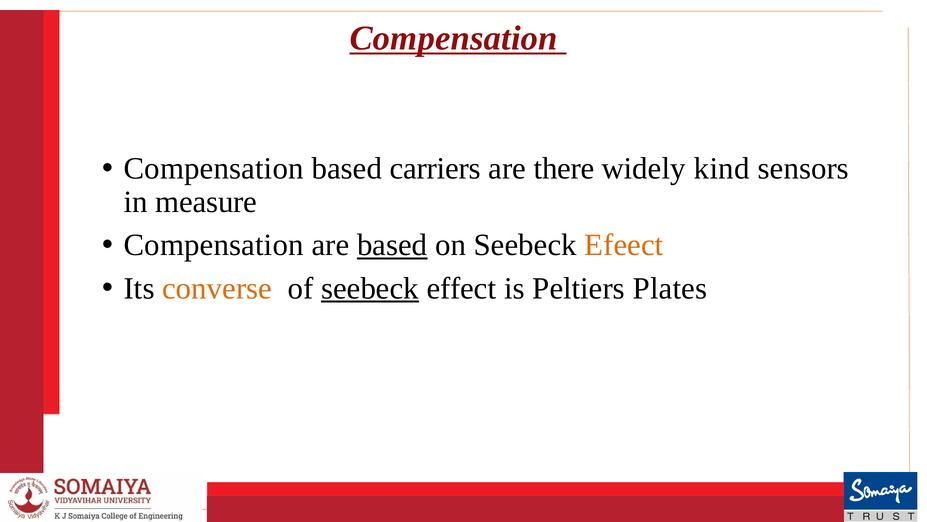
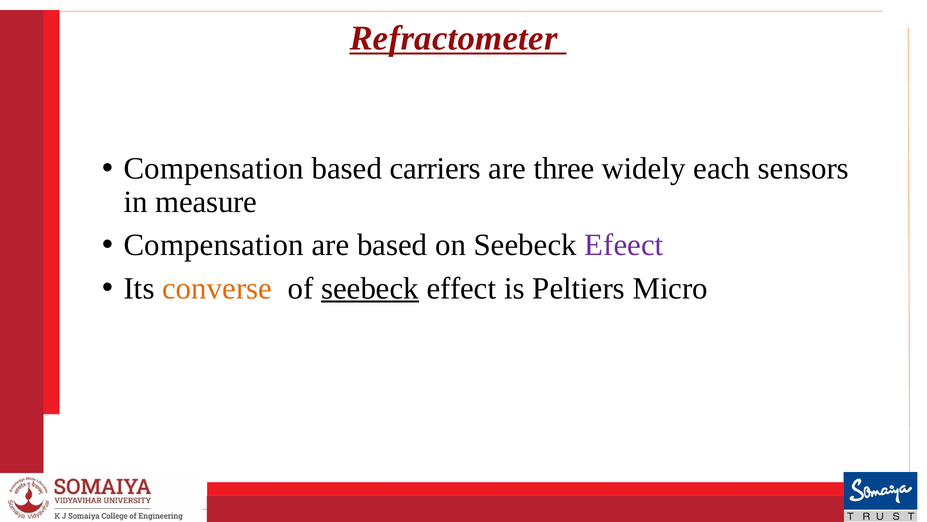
Compensation: Compensation -> Refractometer (454, 38)
there: there -> three (564, 169)
kind: kind -> each (722, 169)
based underline: present -> none (392, 245)
Efeect colour: orange -> purple (624, 245)
Plates: Plates -> Micro (670, 288)
